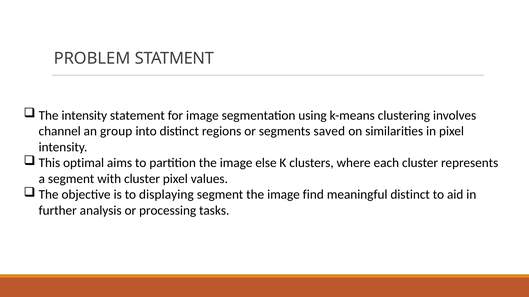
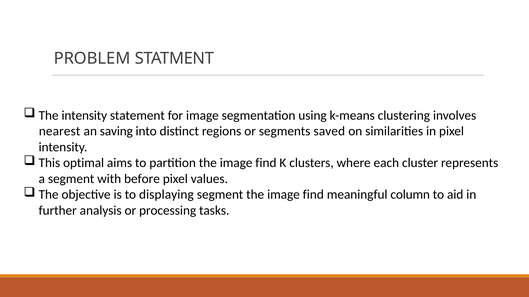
channel: channel -> nearest (60, 131)
group: group -> saving (116, 131)
partition the image else: else -> find (266, 163)
with cluster: cluster -> before (142, 179)
meaningful distinct: distinct -> column (410, 195)
